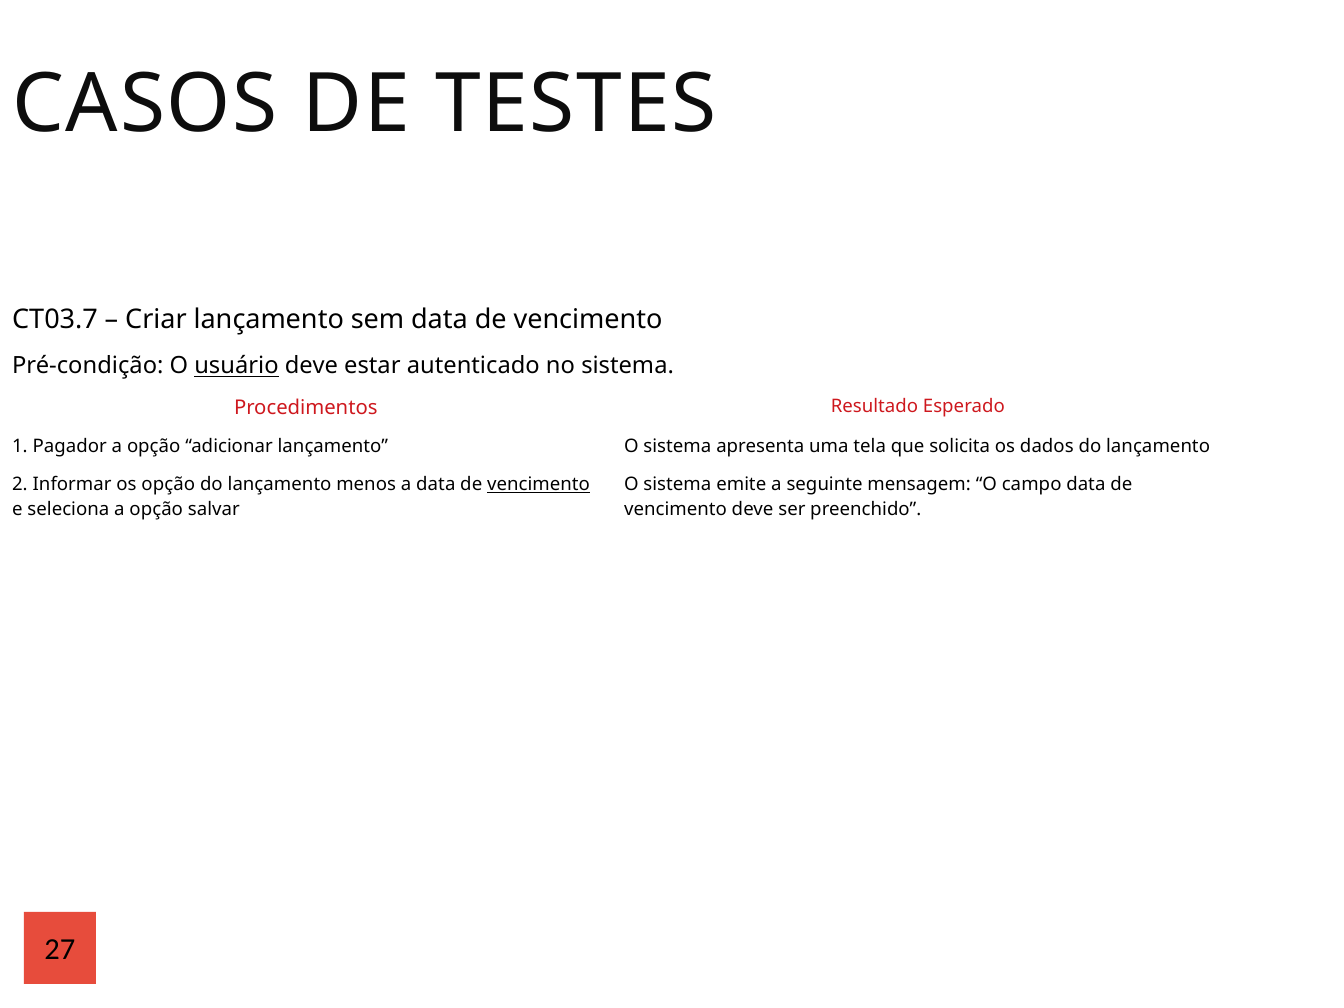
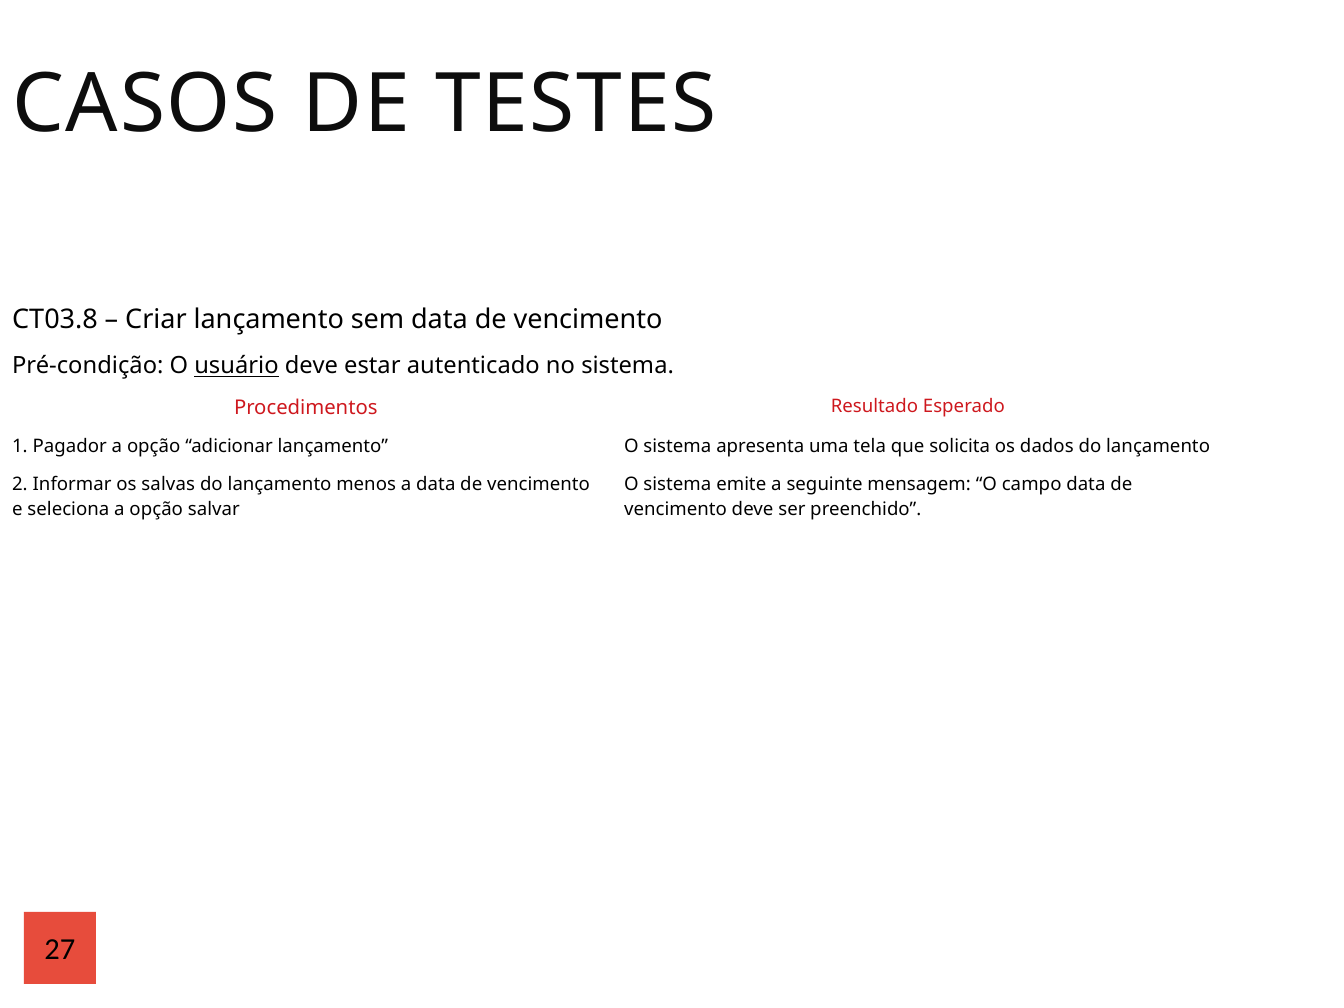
CT03.7: CT03.7 -> CT03.8 (55, 319)
os opção: opção -> salvas (168, 484)
vencimento underline: present -> none (539, 484)
